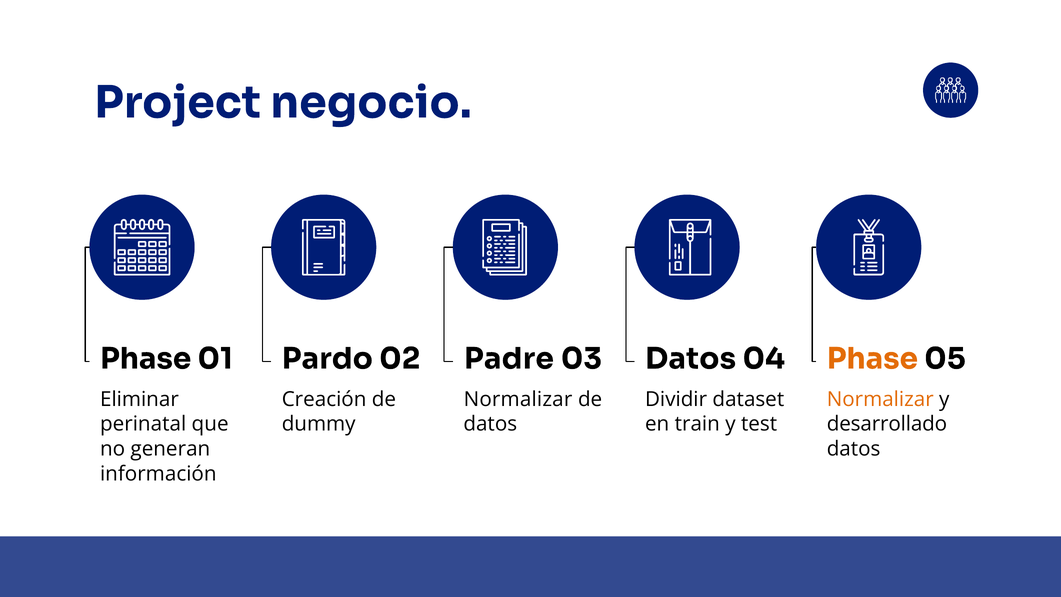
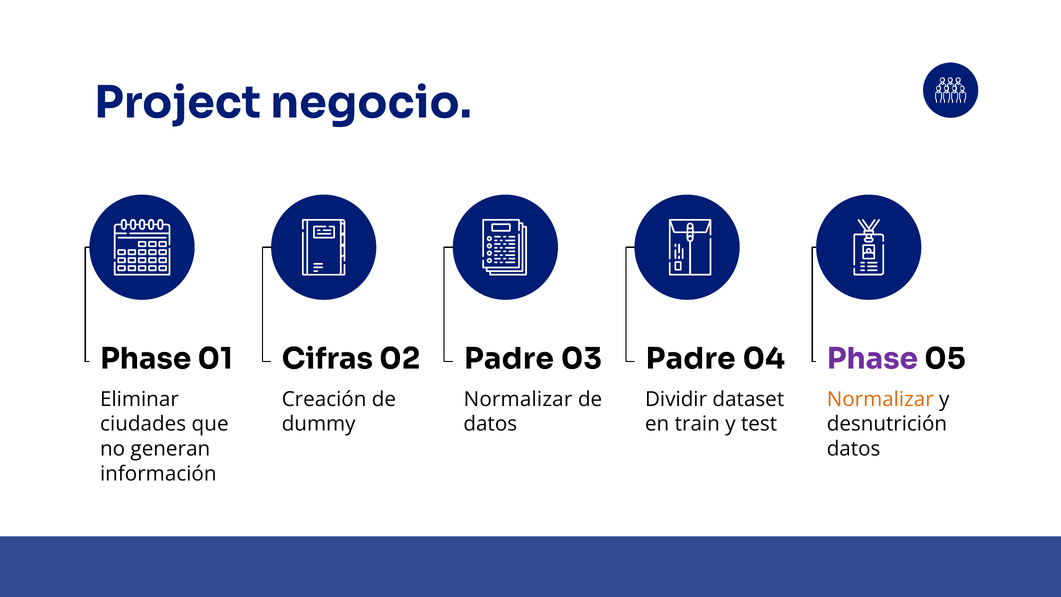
Pardo: Pardo -> Cifras (327, 359)
Datos: Datos -> Padre (691, 359)
Phase colour: orange -> purple (872, 359)
perinatal: perinatal -> ciudades (143, 424)
desarrollado: desarrollado -> desnutrición (887, 424)
